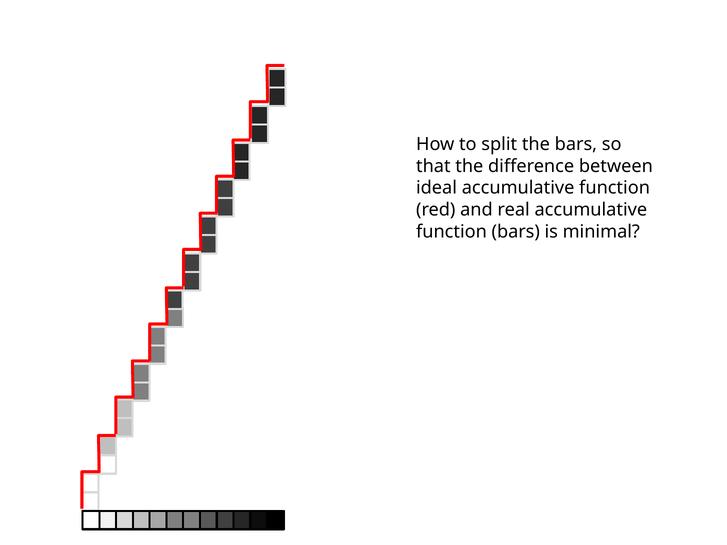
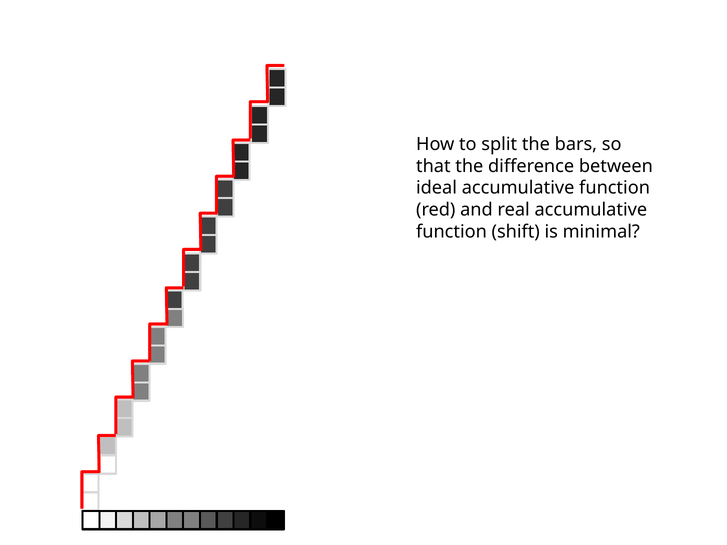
function bars: bars -> shift (516, 232)
